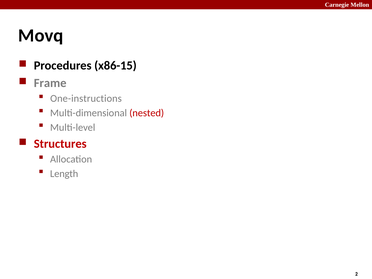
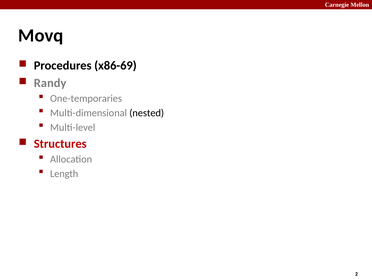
x86-15: x86-15 -> x86-69 (115, 66)
Frame: Frame -> Randy (50, 83)
One-instructions: One-instructions -> One-temporaries (86, 99)
nested colour: red -> black (147, 113)
